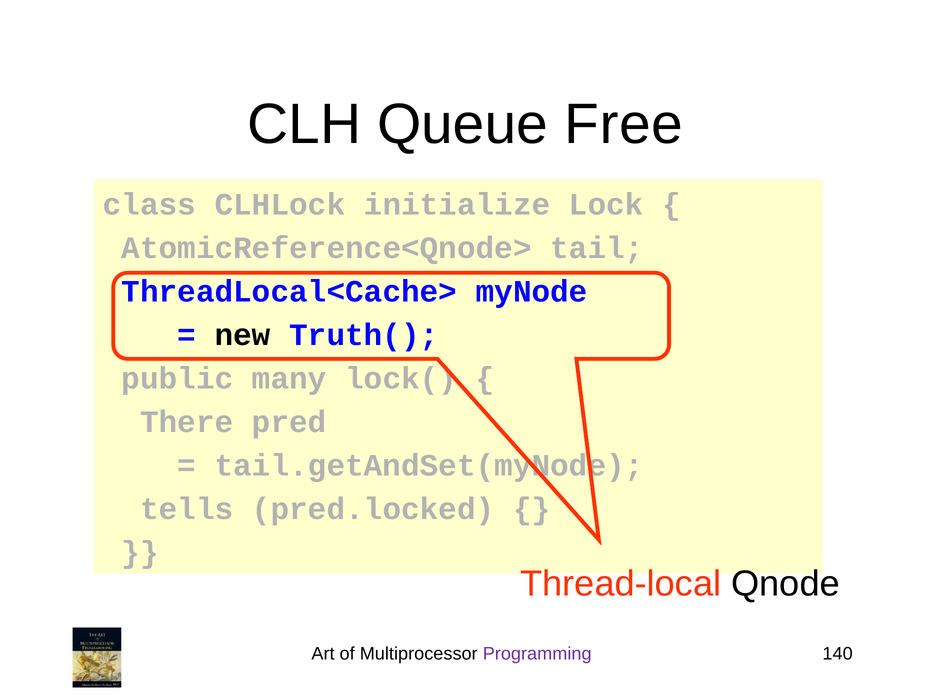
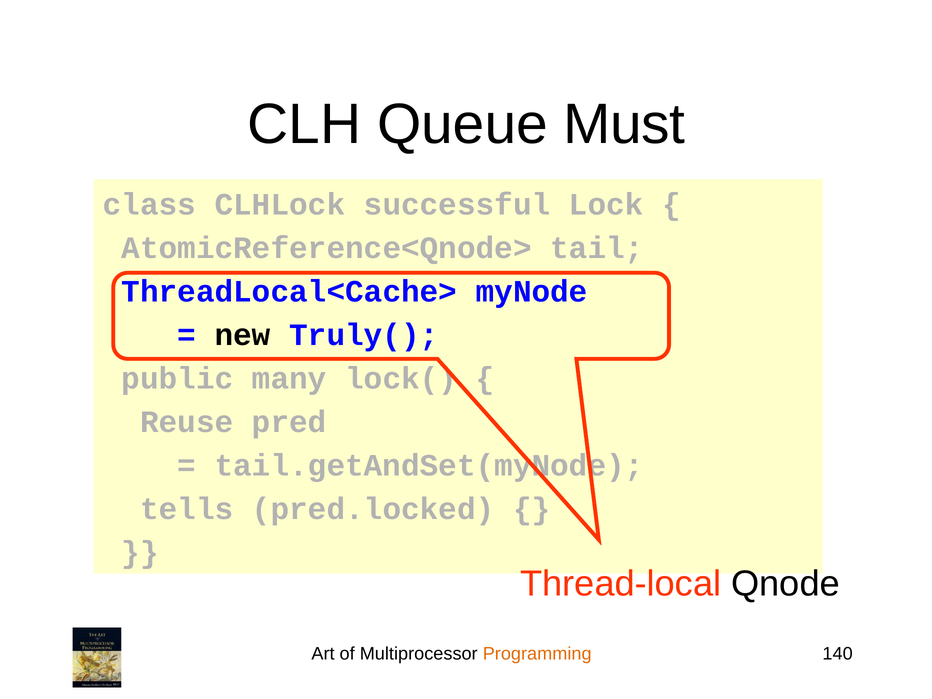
Free: Free -> Must (624, 124)
initialize: initialize -> successful (457, 205)
Truth(: Truth( -> Truly( (364, 335)
There: There -> Reuse (187, 422)
Programming colour: purple -> orange (537, 654)
